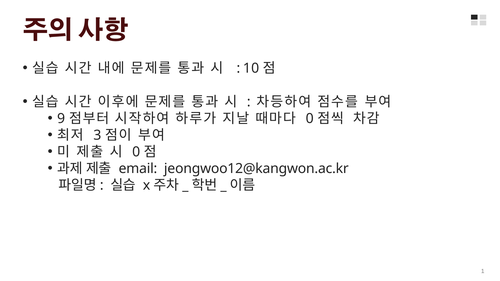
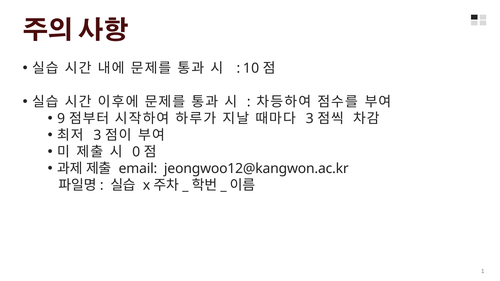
0: 0 -> 3 (310, 119)
